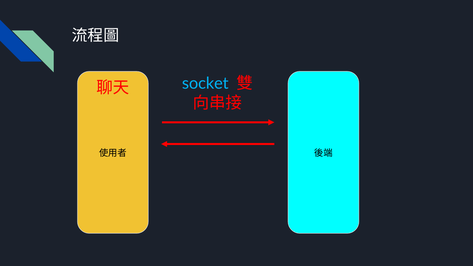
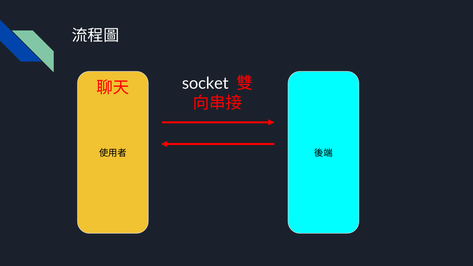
socket colour: light blue -> white (205, 83)
